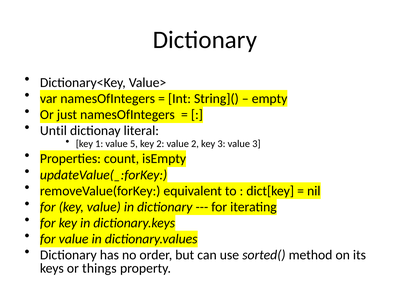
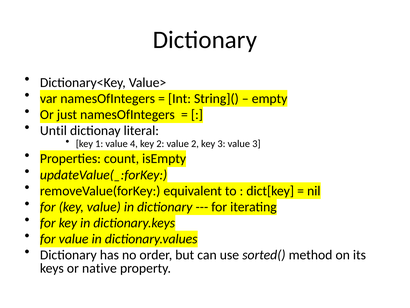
5: 5 -> 4 (134, 144)
things: things -> native (99, 268)
